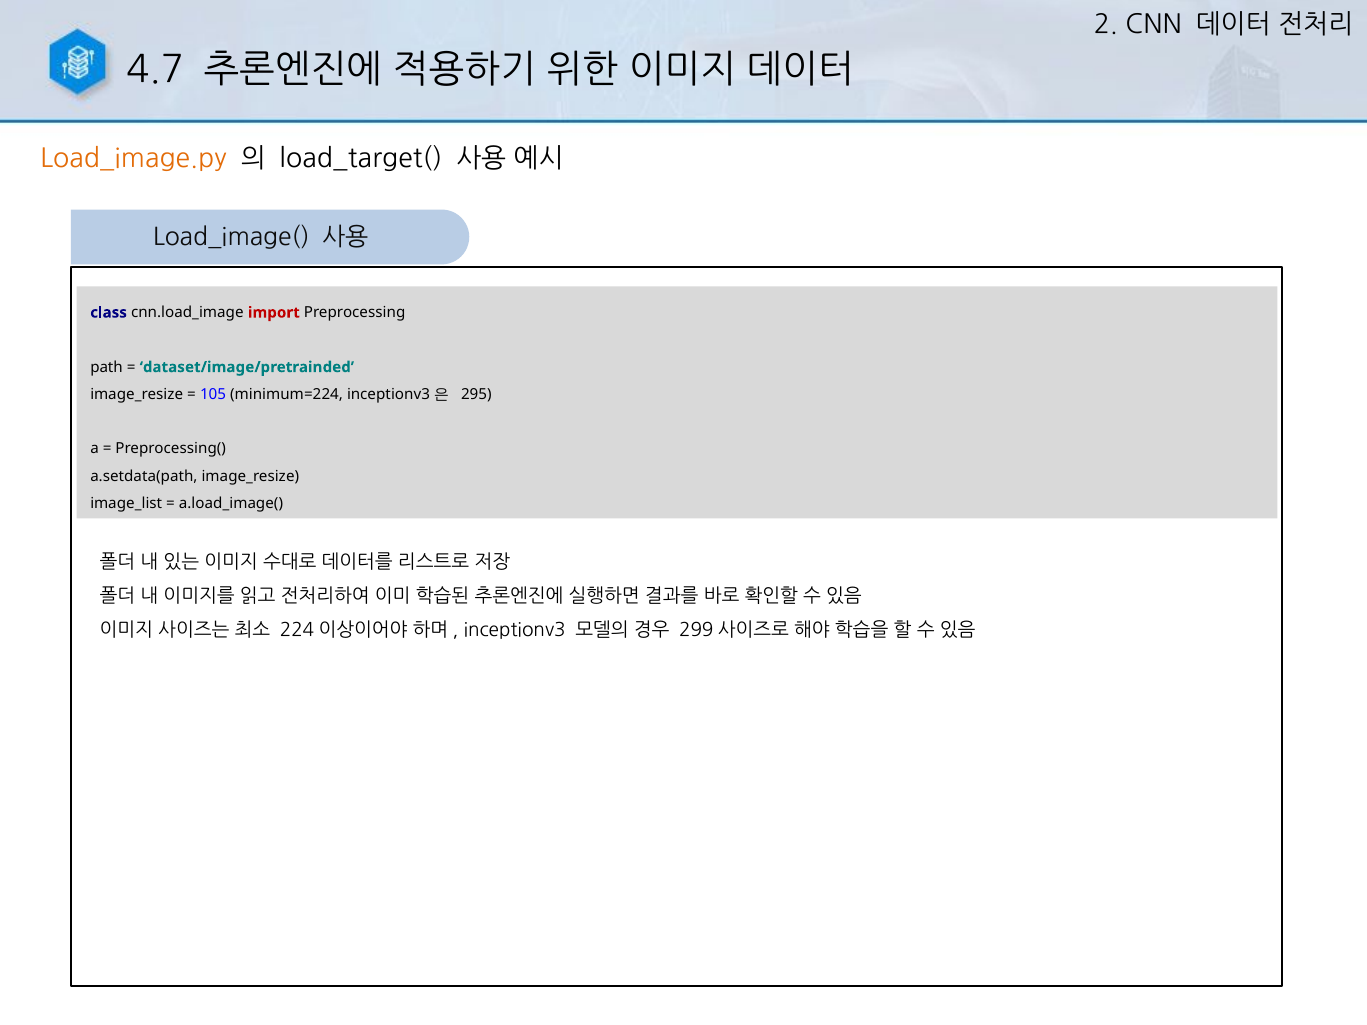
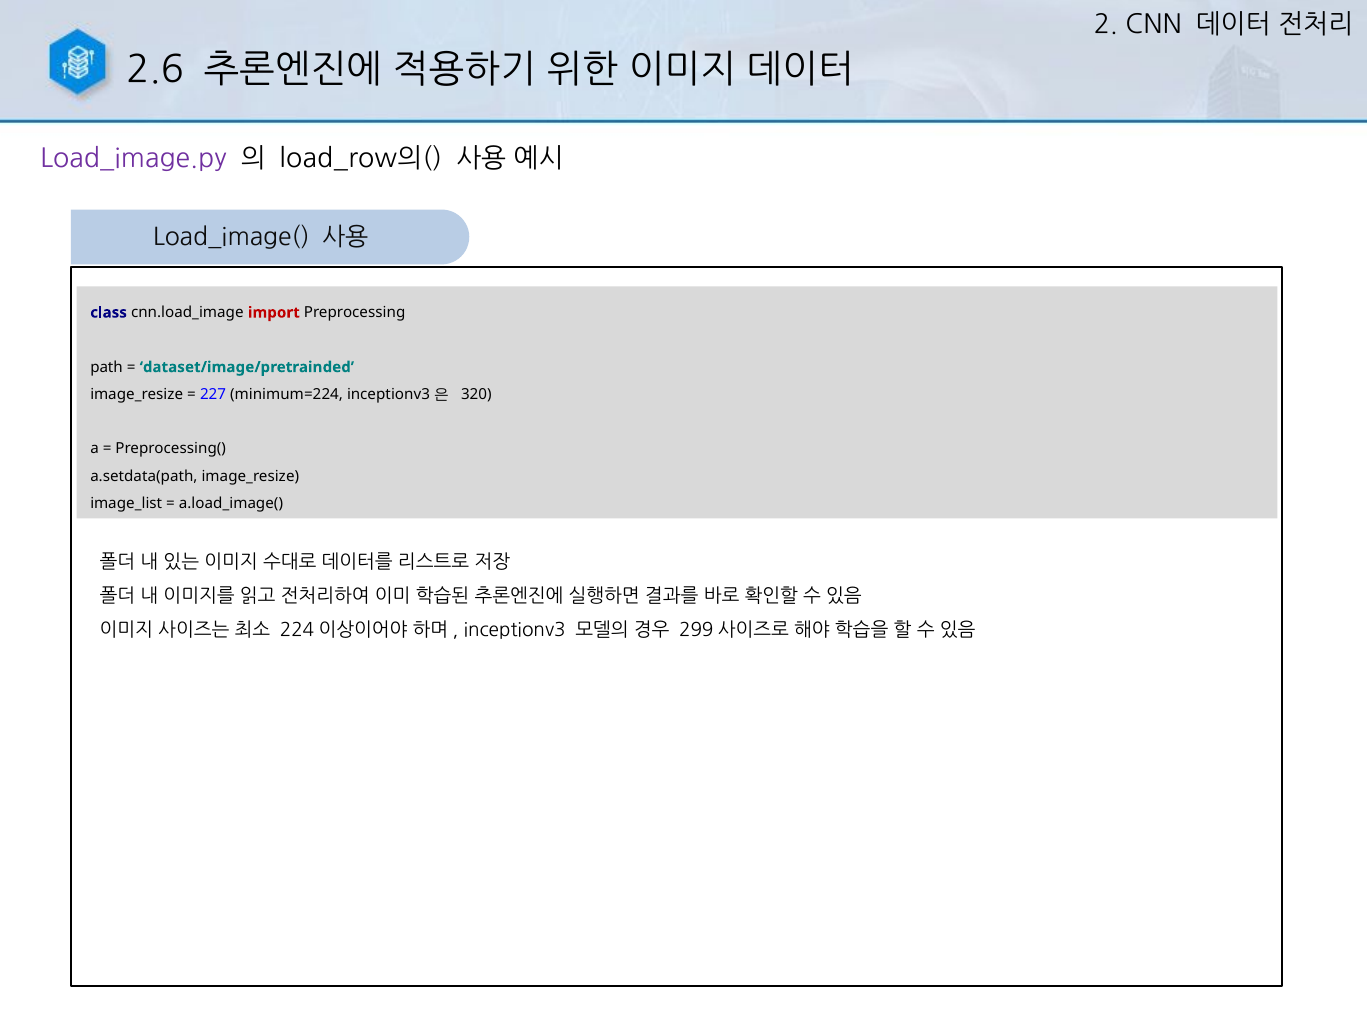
4.7: 4.7 -> 2.6 (155, 70)
Load_image.py colour: orange -> purple (134, 158)
load_target(: load_target( -> load_row의( (361, 158)
105: 105 -> 227 (213, 394)
295: 295 -> 320 (476, 394)
